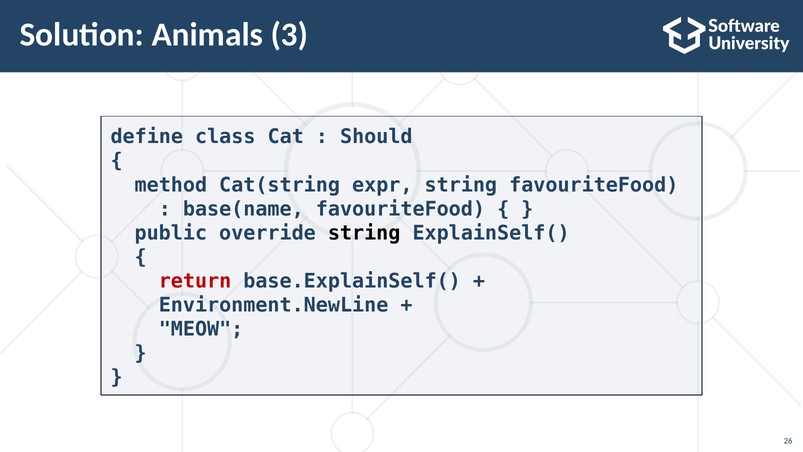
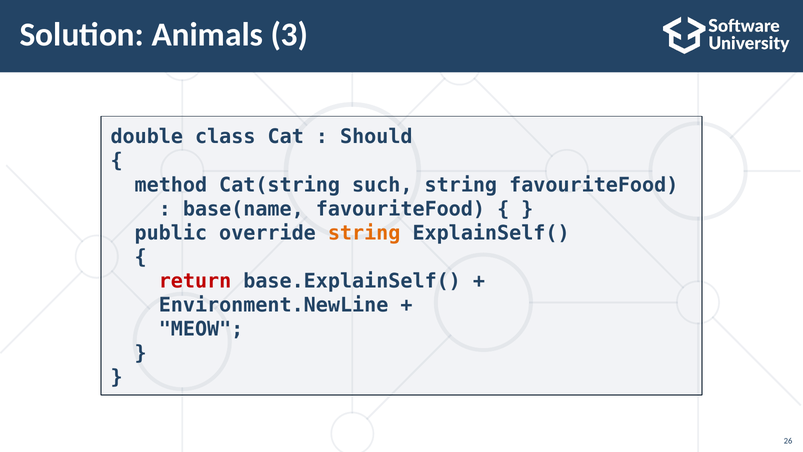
define: define -> double (147, 137)
expr: expr -> such (382, 185)
string colour: black -> orange (364, 233)
